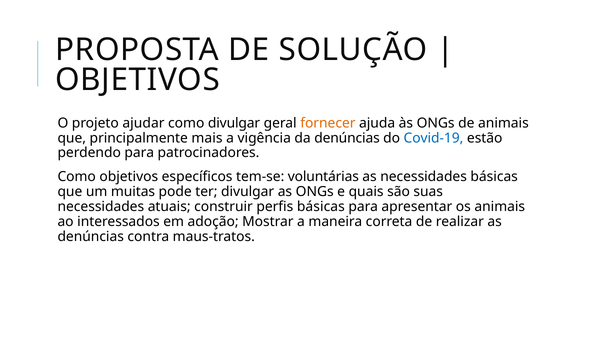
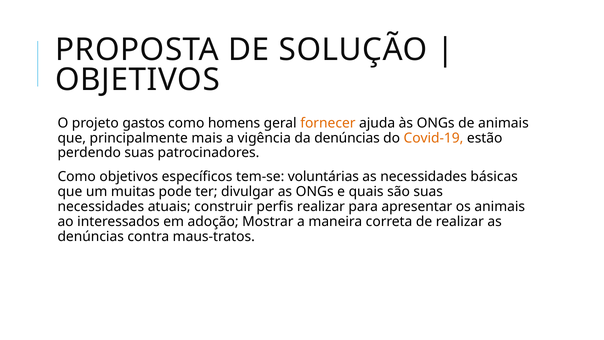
ajudar: ajudar -> gastos (144, 123)
como divulgar: divulgar -> homens (234, 123)
Covid-19 colour: blue -> orange (433, 138)
perdendo para: para -> suas (139, 153)
perfis básicas: básicas -> realizar (321, 206)
